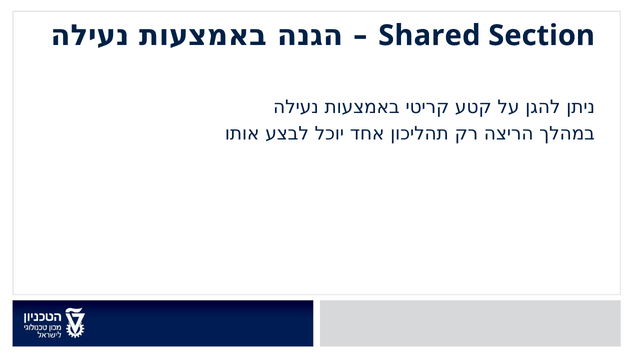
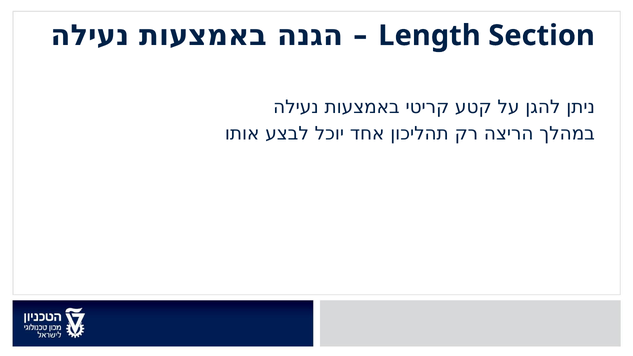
Shared: Shared -> Length (429, 36)
